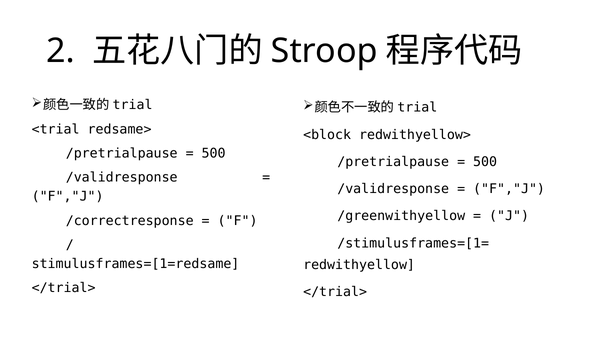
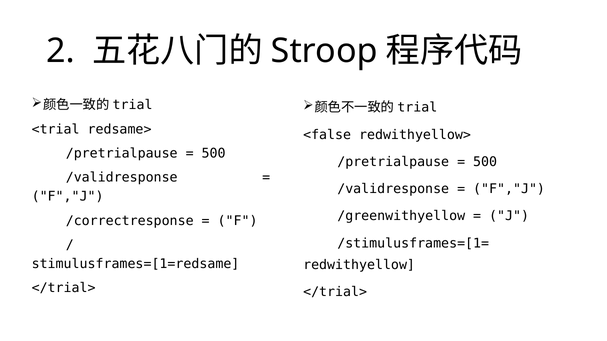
<block: <block -> <false (327, 135)
